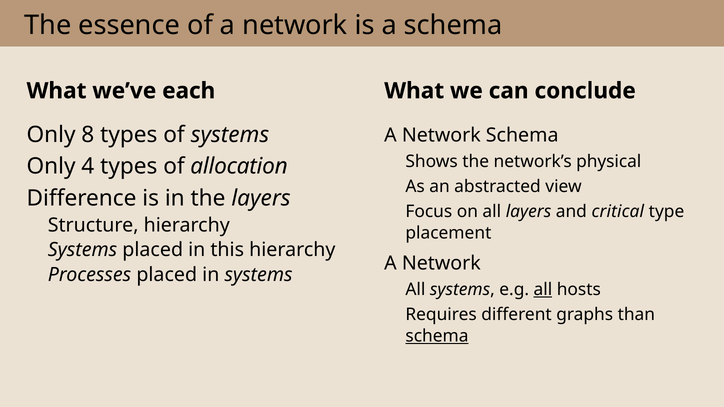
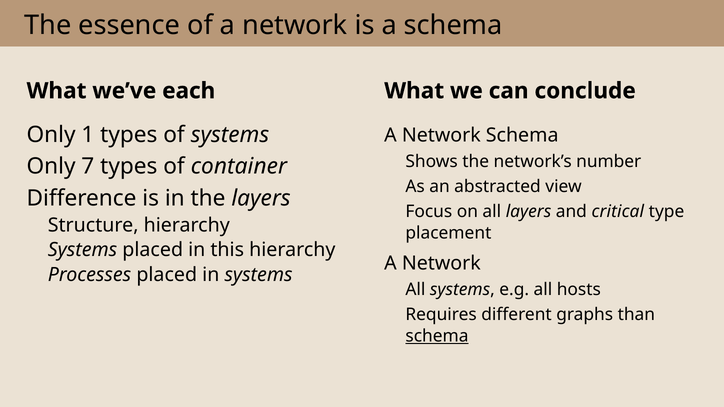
8: 8 -> 1 (88, 135)
physical: physical -> number (609, 162)
4: 4 -> 7 (88, 167)
allocation: allocation -> container (239, 167)
all underline: present -> none (543, 290)
